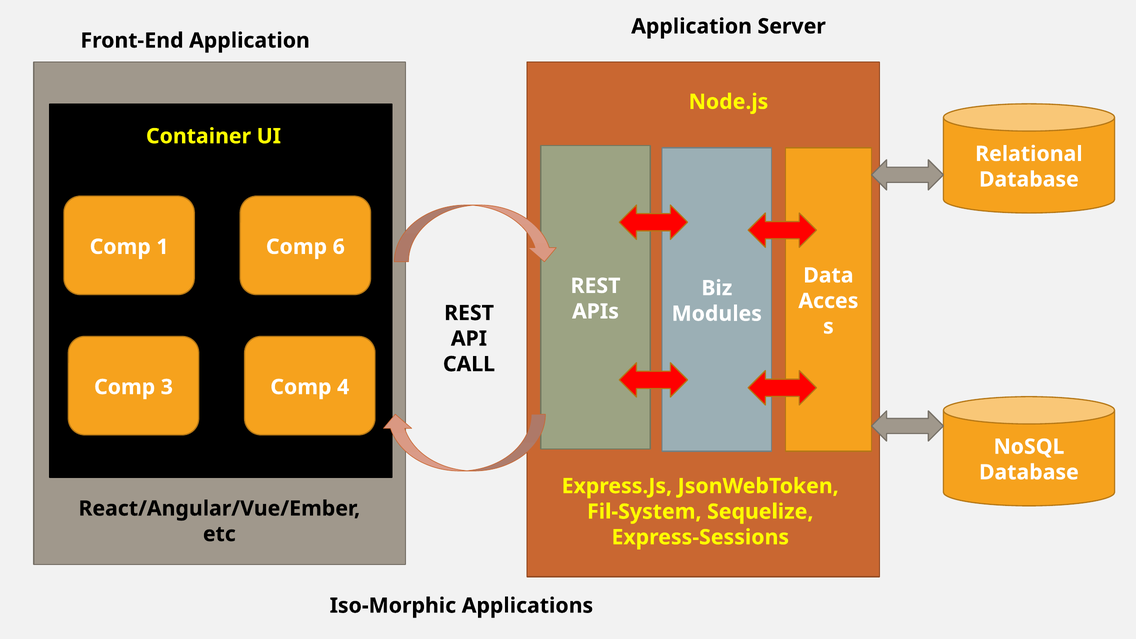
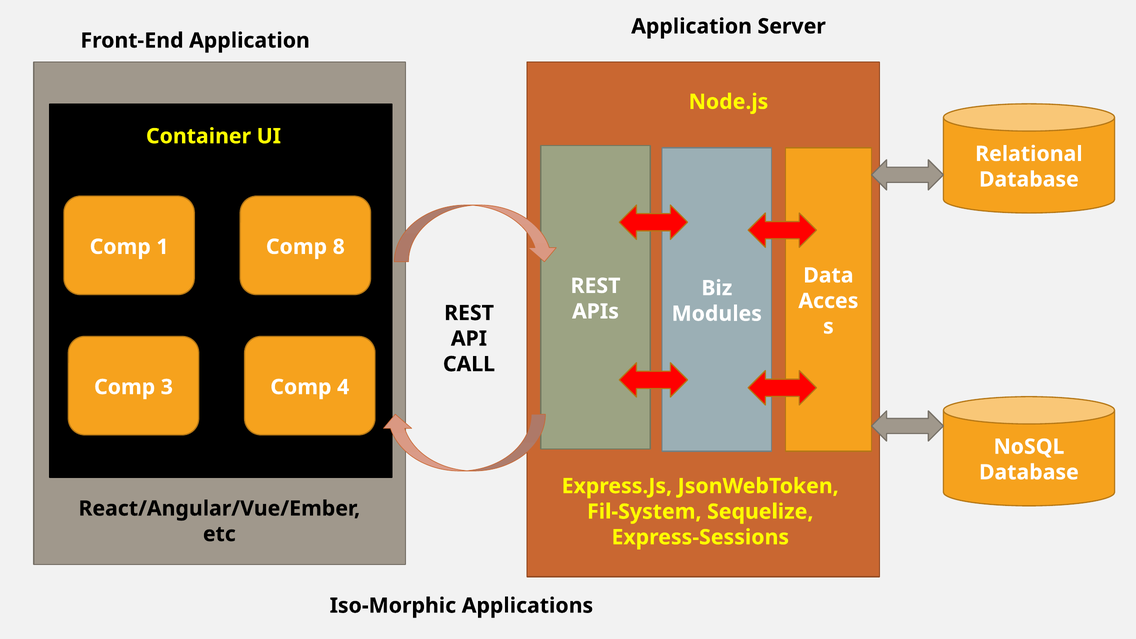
6: 6 -> 8 (339, 247)
